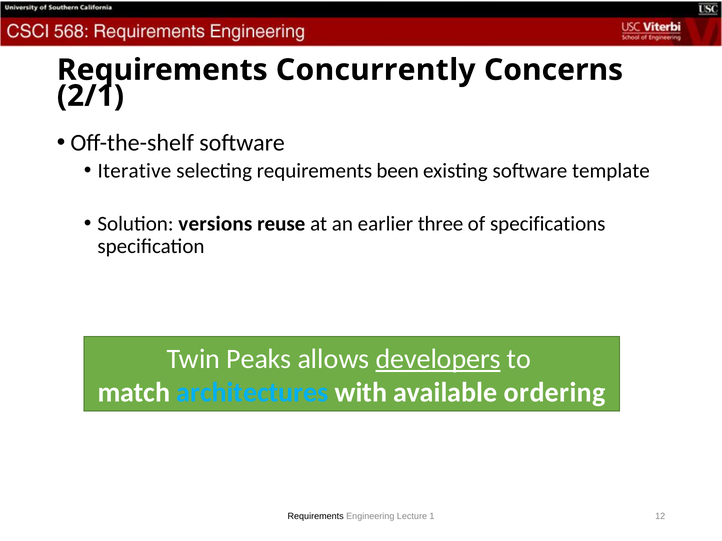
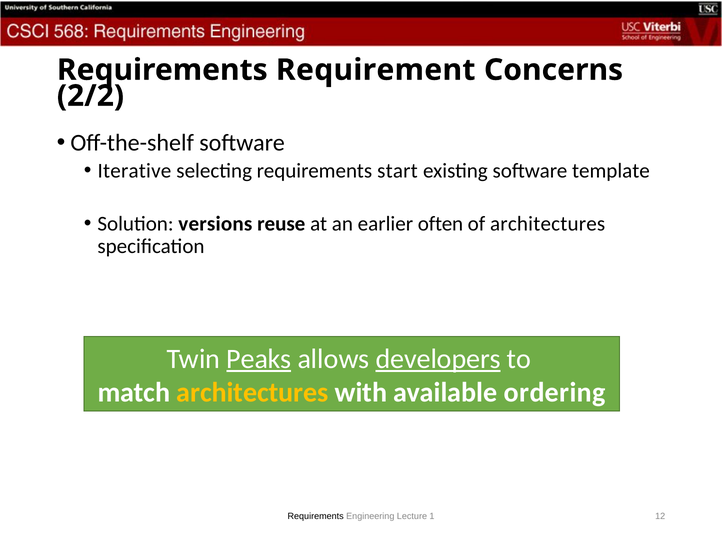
Concurrently: Concurrently -> Requirement (376, 70)
2/1: 2/1 -> 2/2 (90, 96)
been: been -> start (397, 171)
three: three -> often (441, 224)
of specifications: specifications -> architectures (548, 224)
Peaks underline: none -> present (259, 359)
architectures colour: light blue -> yellow (252, 393)
